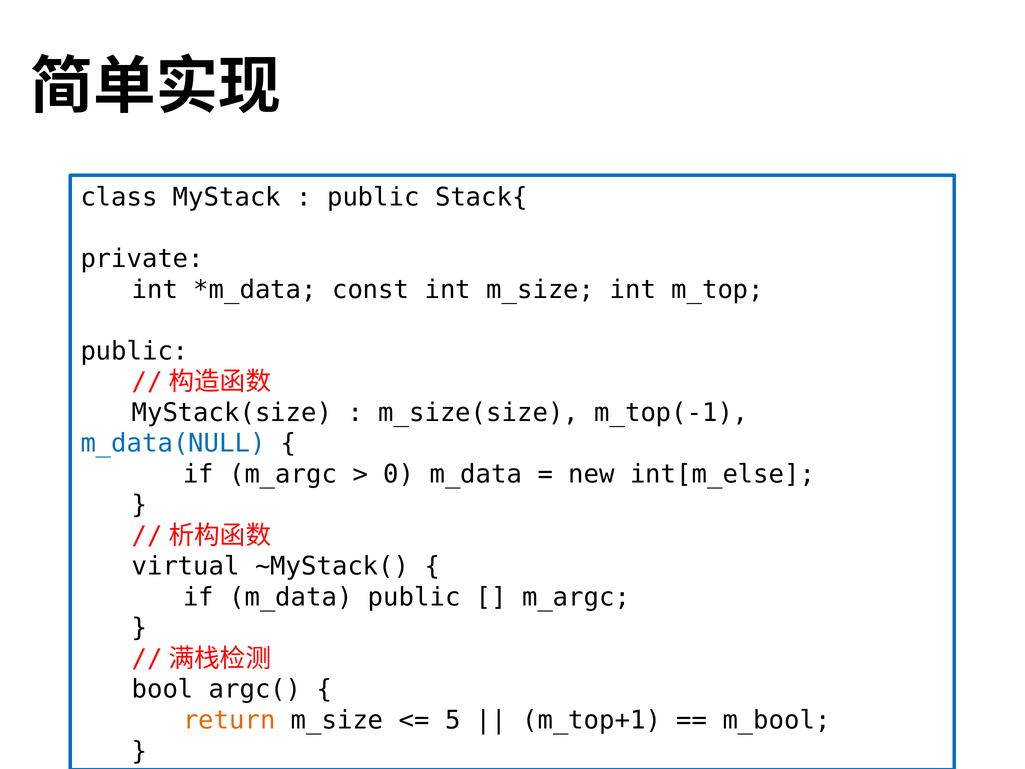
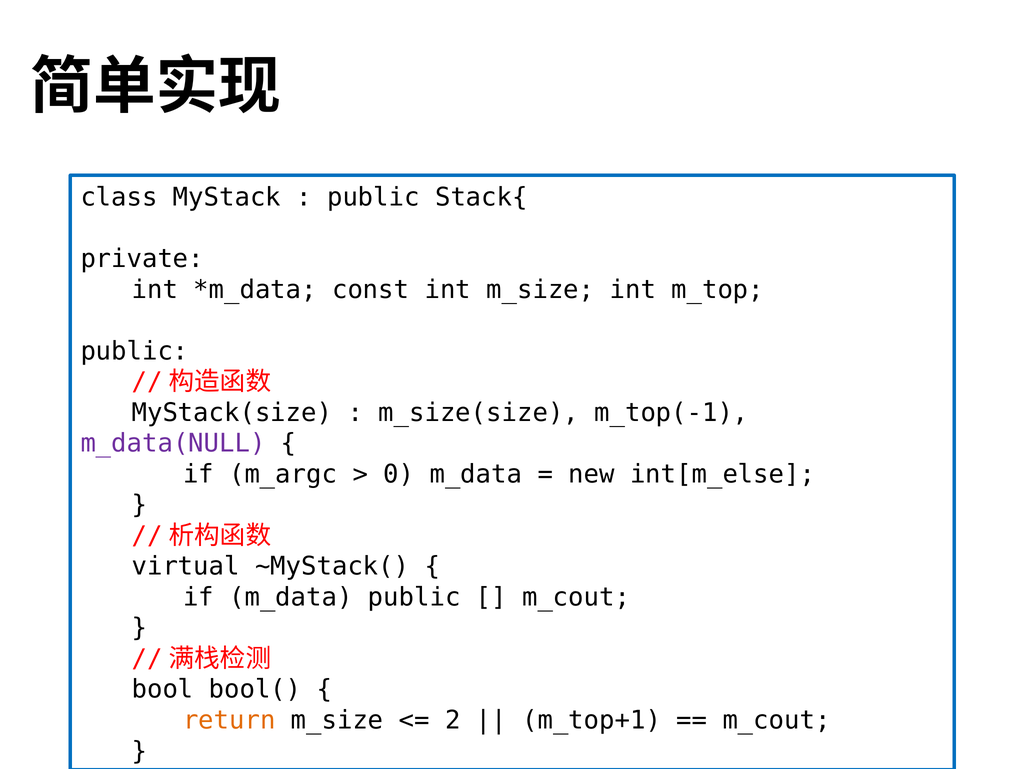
m_data(NULL colour: blue -> purple (173, 443)
m_argc: m_argc -> m_cout (576, 597)
argc(: argc( -> bool( (255, 689)
5: 5 -> 2 (453, 720)
m_bool: m_bool -> m_cout (777, 720)
